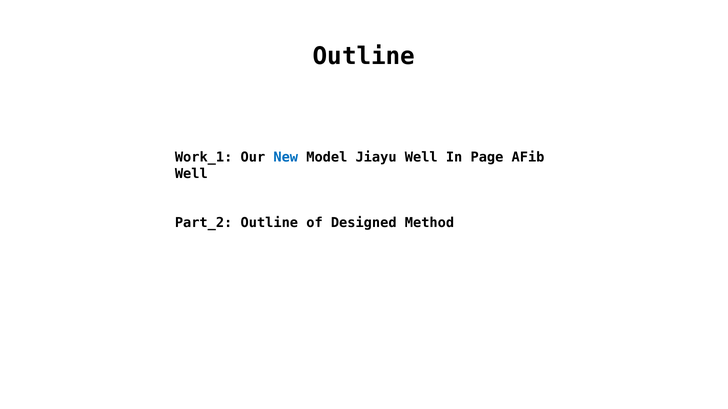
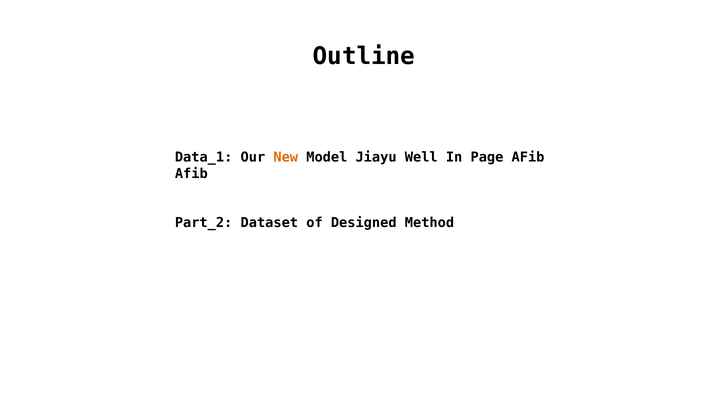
Work_1: Work_1 -> Data_1 (204, 158)
New colour: blue -> orange (286, 158)
Well: Well -> Afib (191, 174)
Part_2 Outline: Outline -> Dataset (269, 223)
